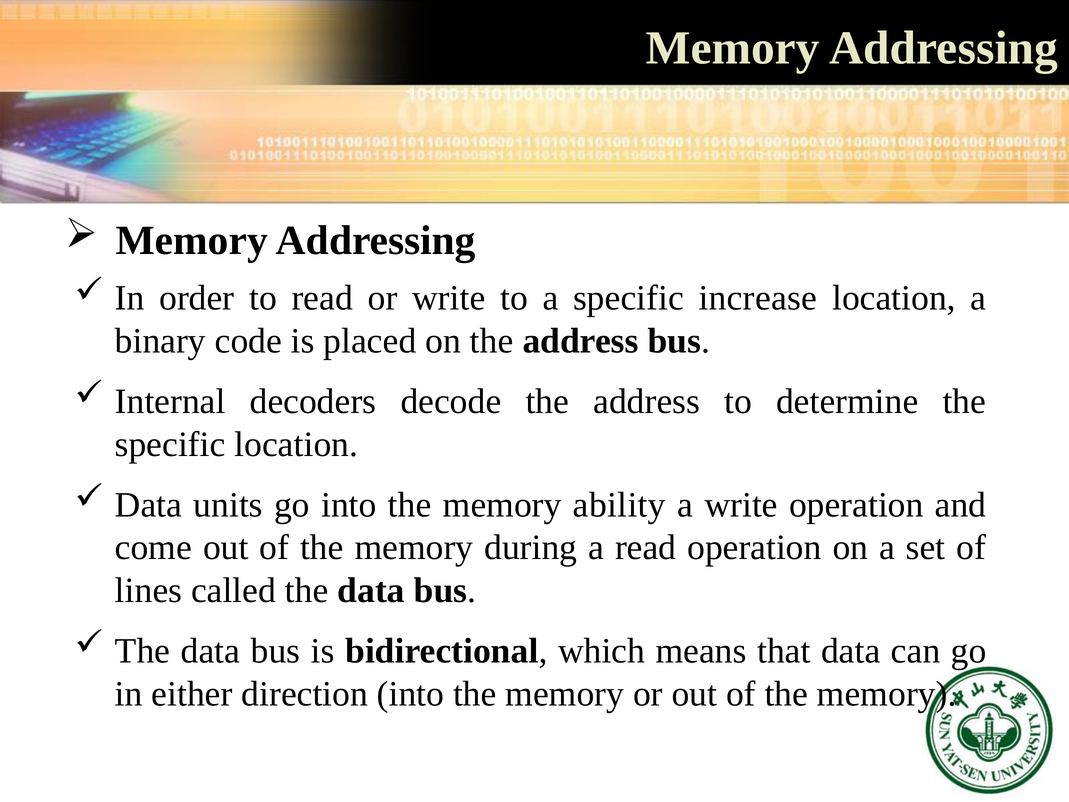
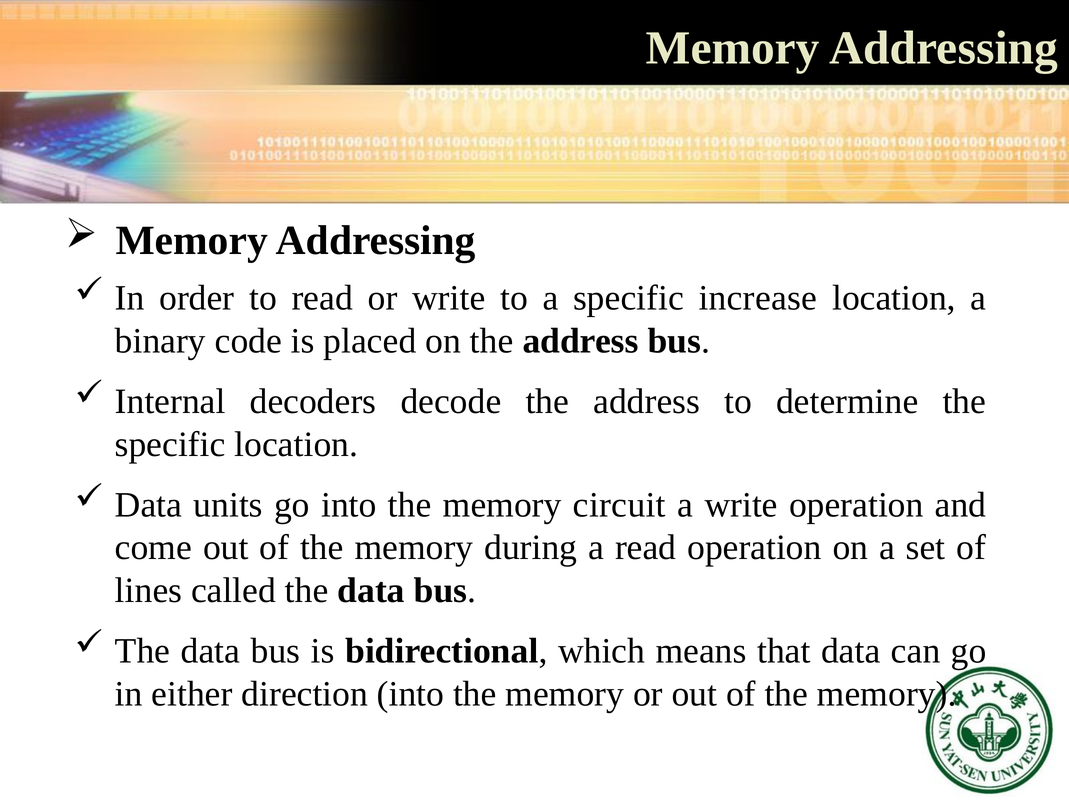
ability: ability -> circuit (619, 505)
